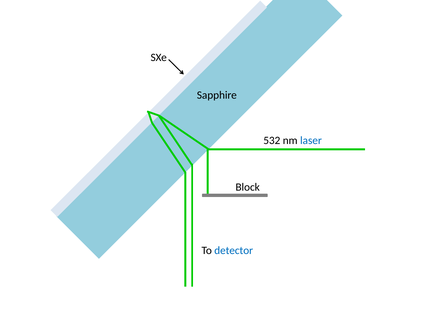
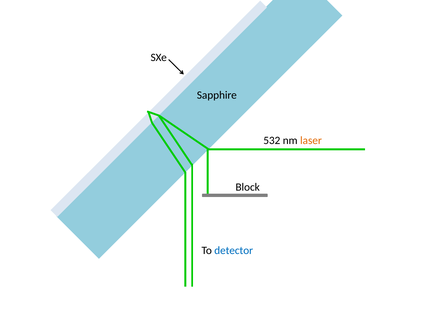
laser colour: blue -> orange (311, 141)
